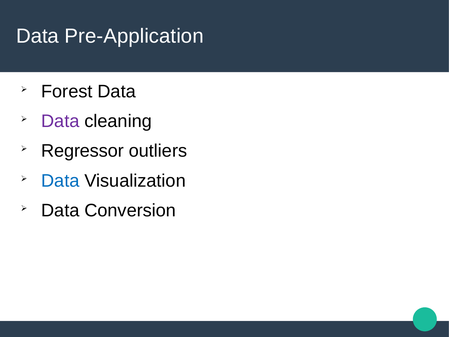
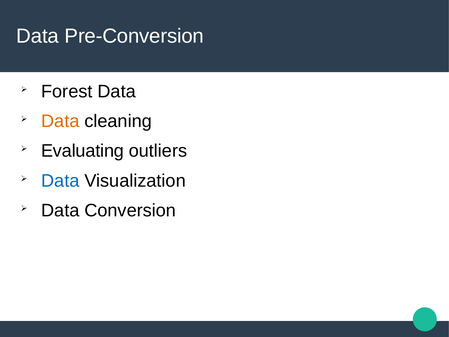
Pre-Application: Pre-Application -> Pre-Conversion (134, 36)
Data colour: purple -> orange (60, 121)
Regressor: Regressor -> Evaluating (83, 151)
